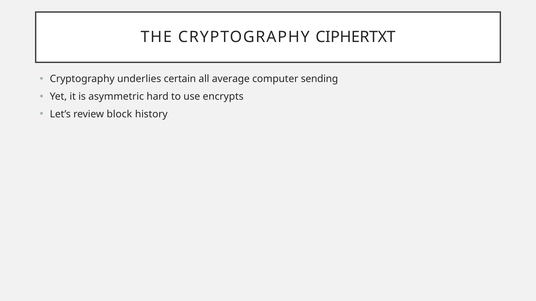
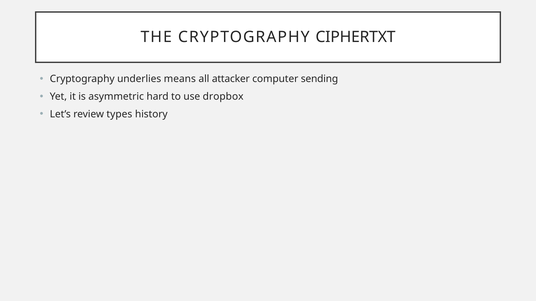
certain: certain -> means (180, 79)
average: average -> attacker (231, 79)
encrypts: encrypts -> dropbox (223, 97)
block: block -> types (119, 114)
